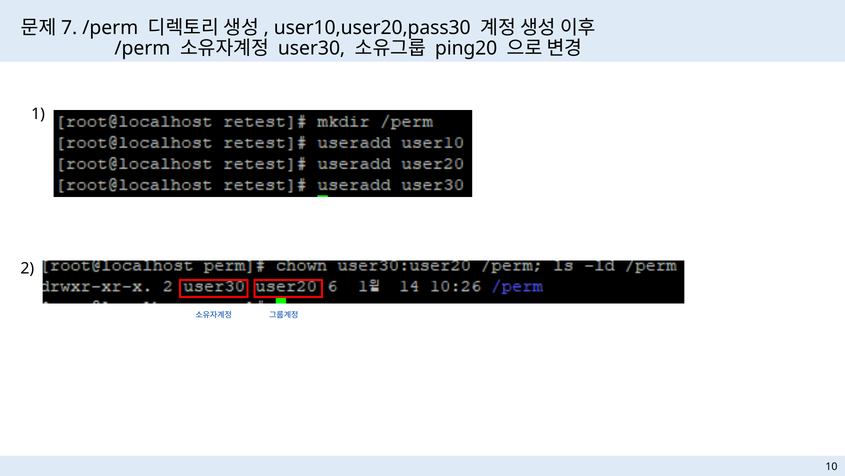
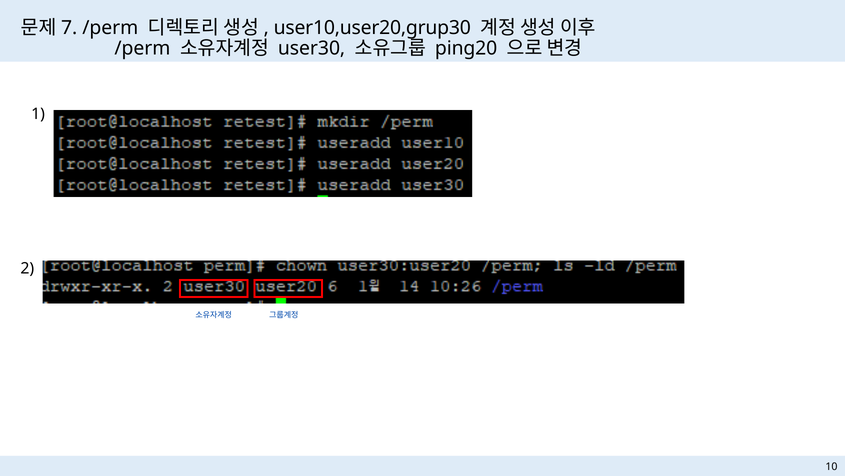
user10,user20,pass30: user10,user20,pass30 -> user10,user20,grup30 (372, 28)
